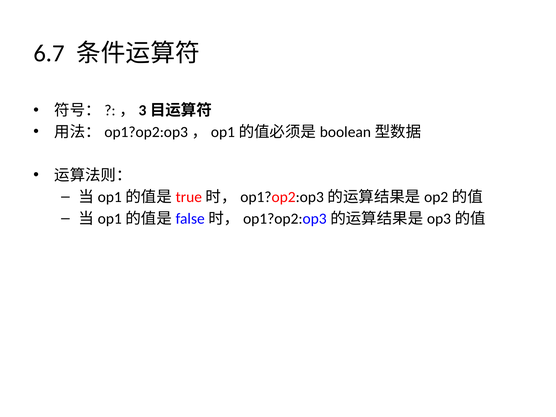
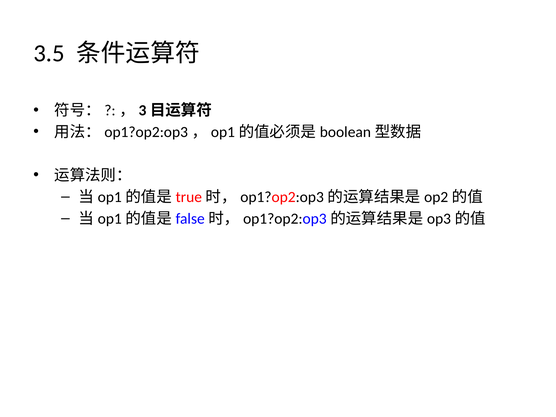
6.7: 6.7 -> 3.5 (49, 53)
